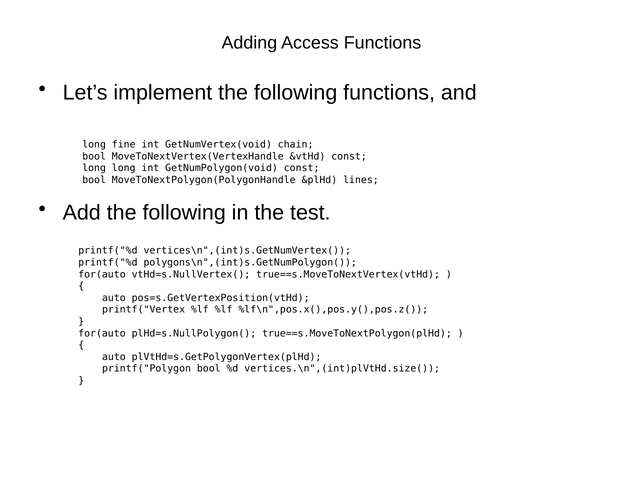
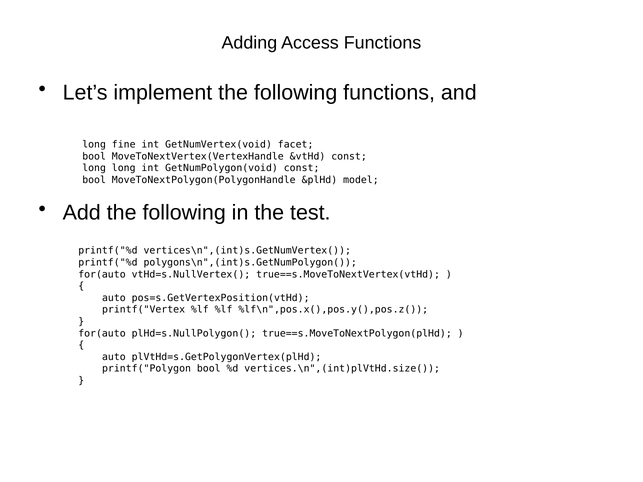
chain: chain -> facet (296, 145)
lines: lines -> model (361, 180)
